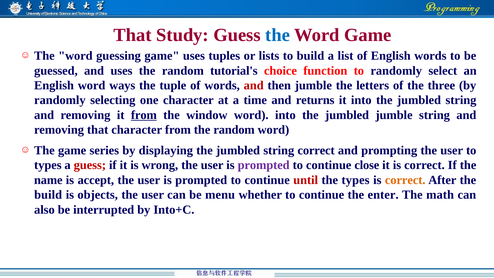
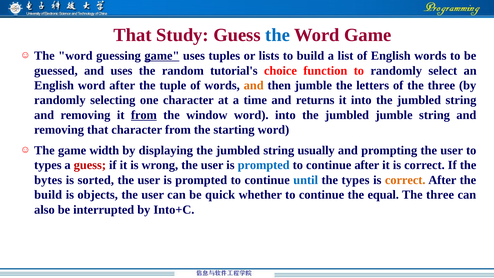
game underline: none -> present (162, 56)
word ways: ways -> after (122, 85)
and colour: red -> orange (254, 85)
from the random: random -> starting (234, 130)
series: series -> width (104, 150)
string correct: correct -> usually (316, 150)
prompted colour: purple -> blue (264, 165)
continue close: close -> after (367, 165)
name: name -> bytes (48, 180)
accept: accept -> sorted (96, 180)
until colour: red -> blue (306, 180)
menu: menu -> quick (220, 195)
enter: enter -> equal (383, 195)
math: math -> three (440, 195)
